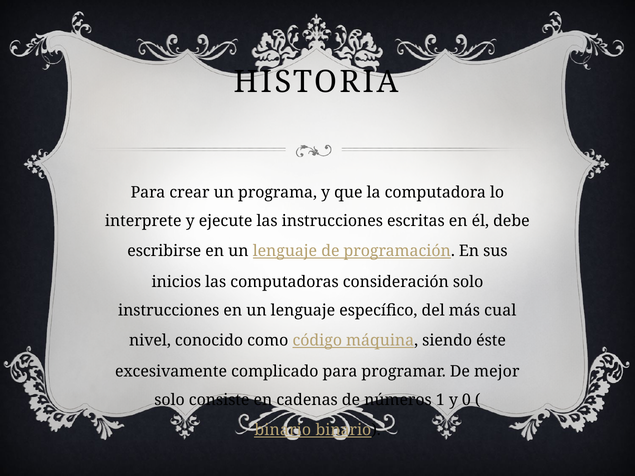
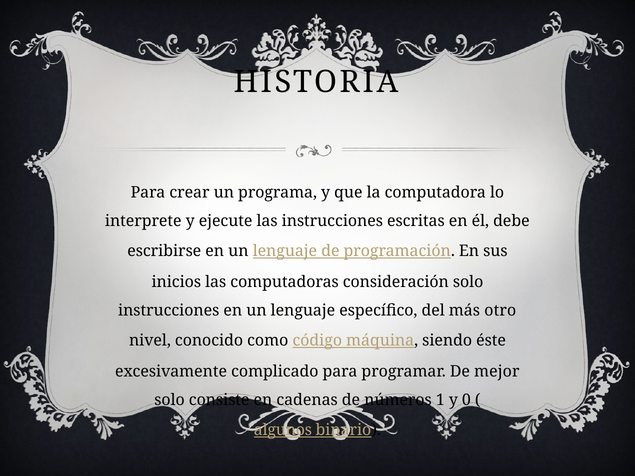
cual: cual -> otro (500, 311)
binario: binario -> algunos (283, 430)
